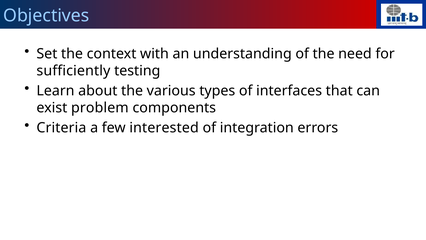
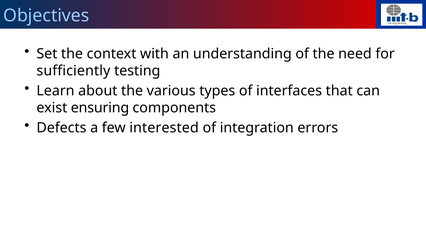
problem: problem -> ensuring (100, 108)
Criteria: Criteria -> Defects (61, 128)
